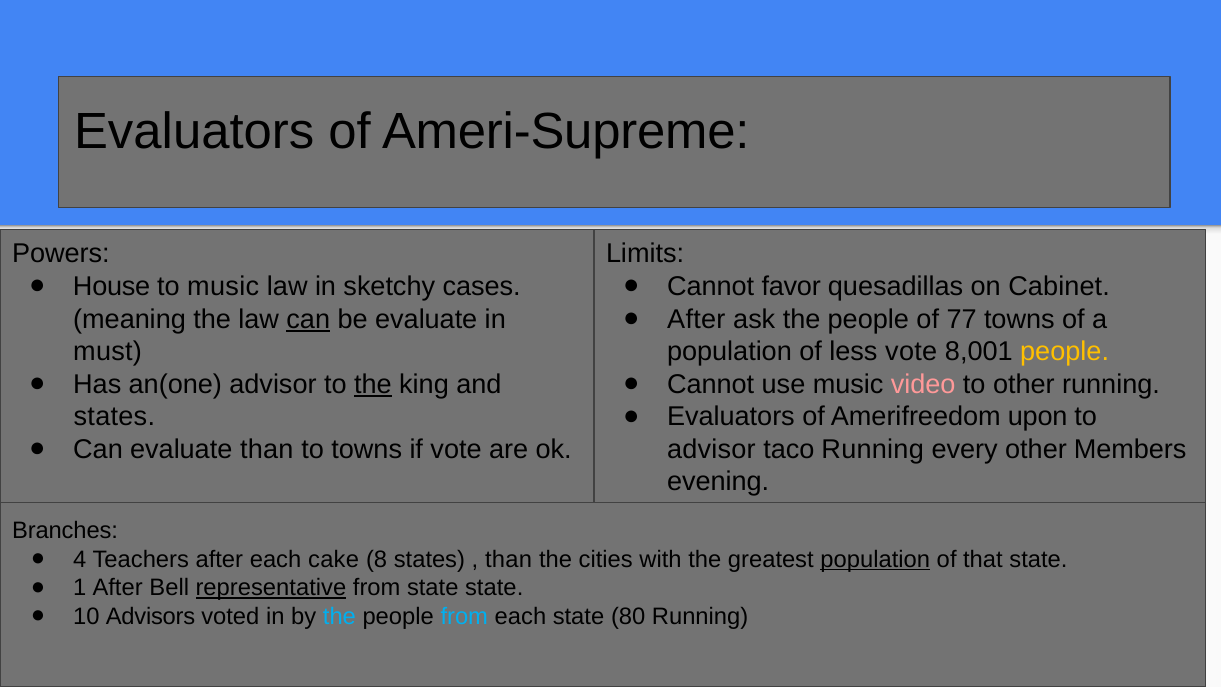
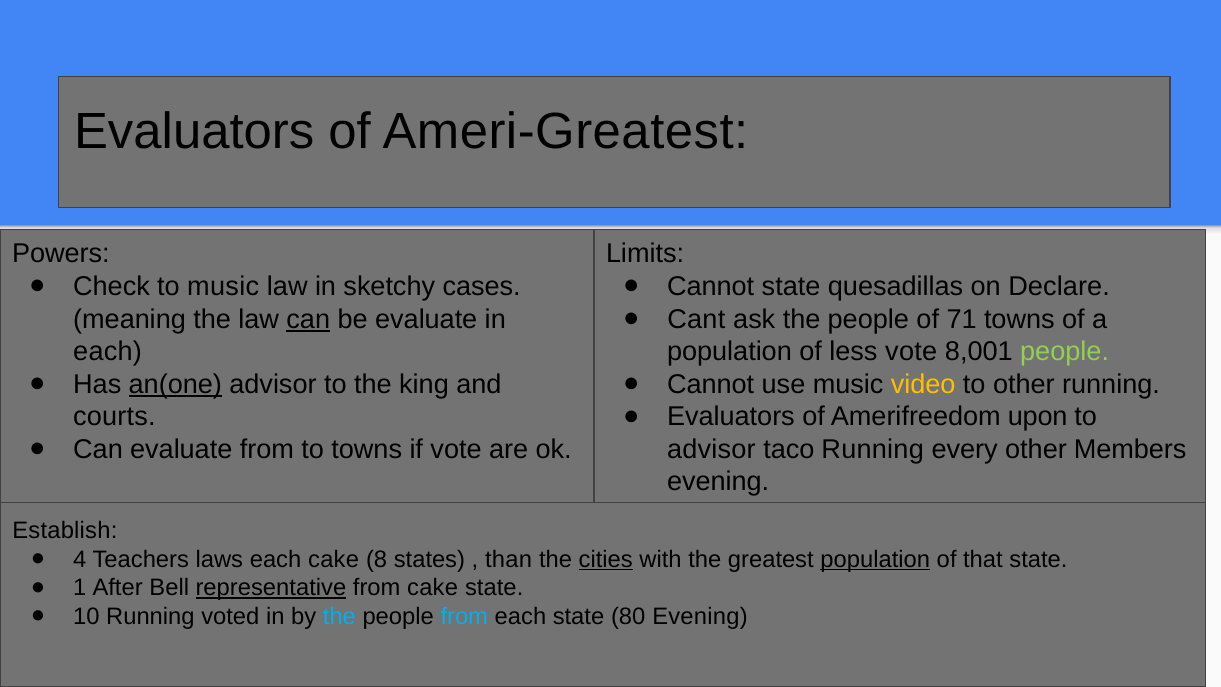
Ameri-Supreme: Ameri-Supreme -> Ameri-Greatest (565, 132)
House: House -> Check (112, 286)
Cannot favor: favor -> state (791, 286)
Cabinet: Cabinet -> Declare (1059, 286)
After: After -> Cant (696, 319)
77: 77 -> 71 (962, 319)
must: must -> each (108, 352)
people colour: yellow -> light green (1065, 352)
an(one underline: none -> present (175, 384)
the underline: present -> none (373, 384)
video colour: pink -> yellow (923, 384)
states: states -> courts (114, 417)
evaluate than: than -> from (267, 449)
Branches: Branches -> Establish (65, 531)
Teachers after: after -> laws (219, 559)
cities underline: none -> present (606, 559)
from state: state -> cake (433, 588)
10 Advisors: Advisors -> Running (150, 616)
80 Running: Running -> Evening (700, 616)
